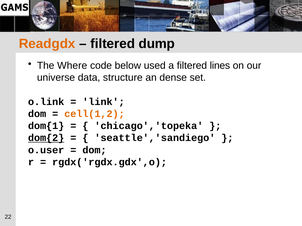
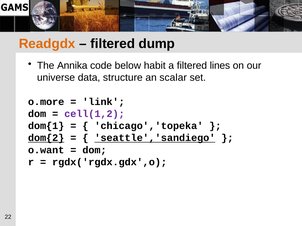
Where: Where -> Annika (72, 66)
used: used -> habit (155, 66)
dense: dense -> scalar (173, 78)
o.link: o.link -> o.more (46, 102)
cell(1,2 colour: orange -> purple (94, 114)
seattle','sandiego underline: none -> present (155, 138)
o.user: o.user -> o.want (46, 150)
